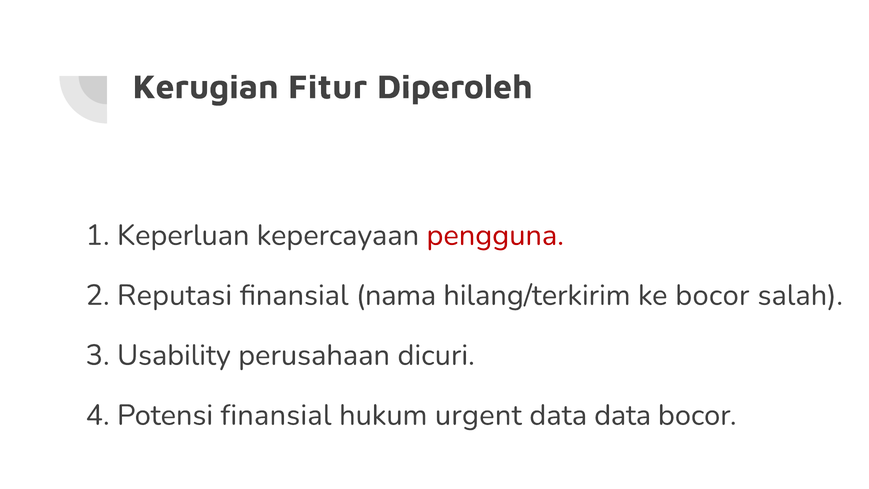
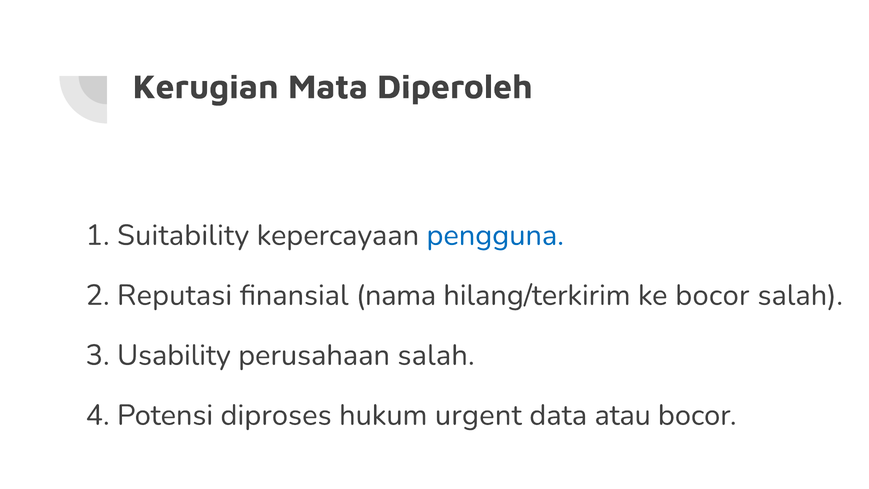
Fitur: Fitur -> Mata (328, 87)
Keperluan: Keperluan -> Suitability (183, 235)
pengguna colour: red -> blue (495, 235)
perusahaan dicuri: dicuri -> salah (436, 355)
Potensi finansial: finansial -> diproses (276, 415)
data data: data -> atau (623, 415)
